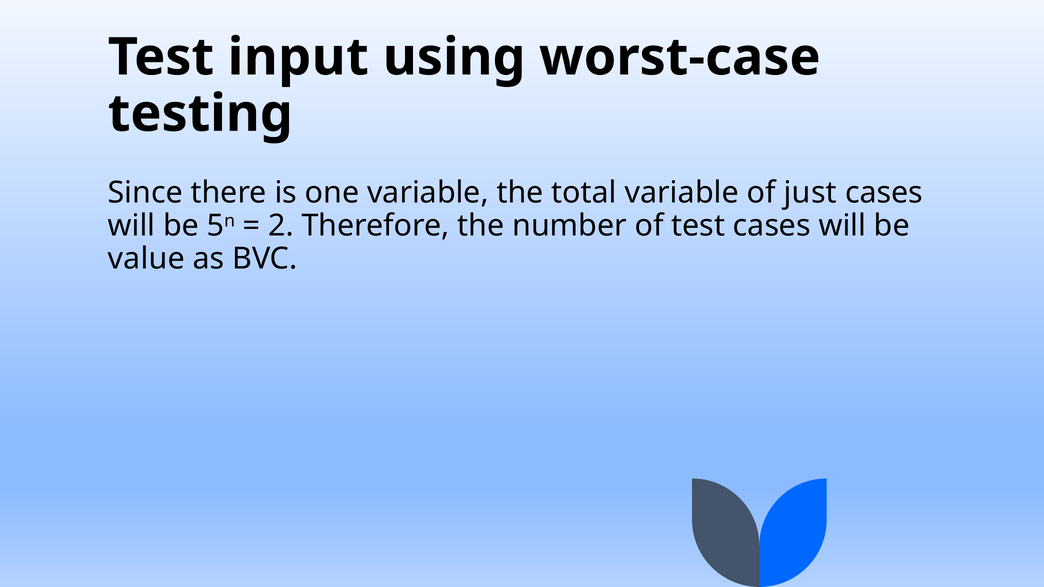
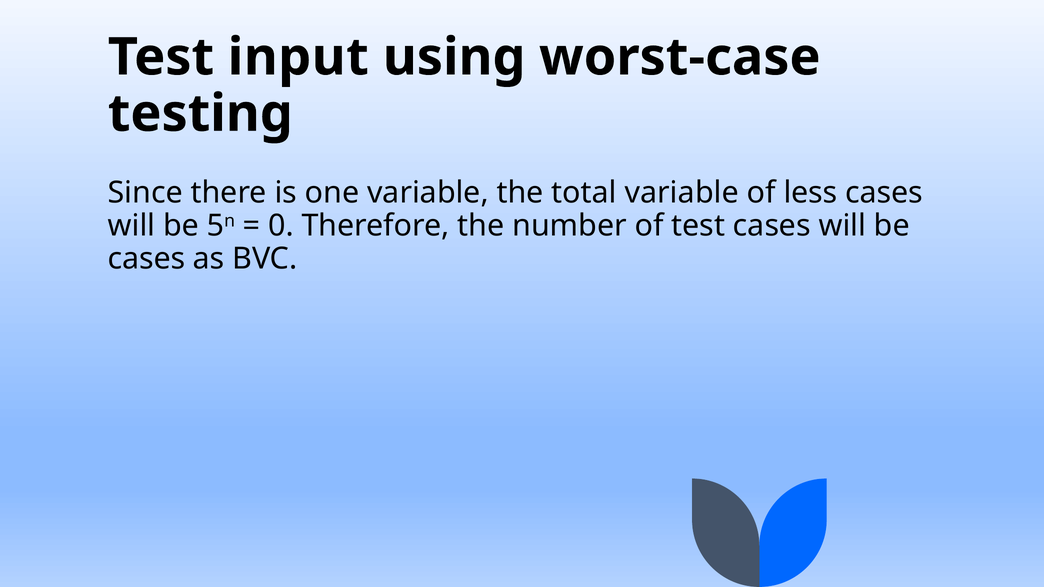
just: just -> less (811, 193)
2: 2 -> 0 (281, 226)
value: value -> cases (146, 259)
